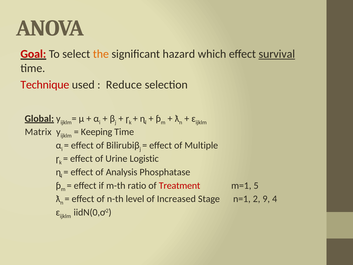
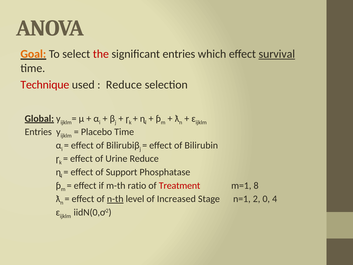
Goal colour: red -> orange (33, 54)
the colour: orange -> red (101, 54)
significant hazard: hazard -> entries (179, 54)
Matrix: Matrix -> Entries (38, 132)
Keeping: Keeping -> Placebo (97, 132)
Multiple: Multiple -> Bilirubin (201, 145)
Urine Logistic: Logistic -> Reduce (144, 159)
Analysis: Analysis -> Support (122, 172)
5: 5 -> 8 (256, 185)
n-th underline: none -> present (115, 199)
9: 9 -> 0 (266, 199)
